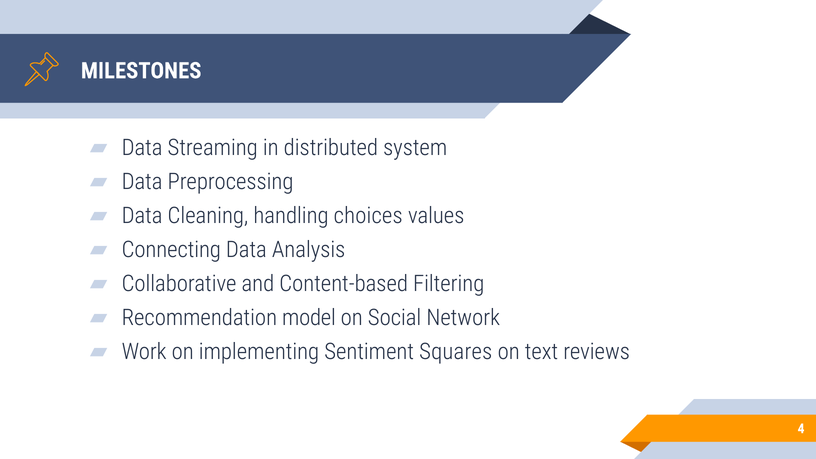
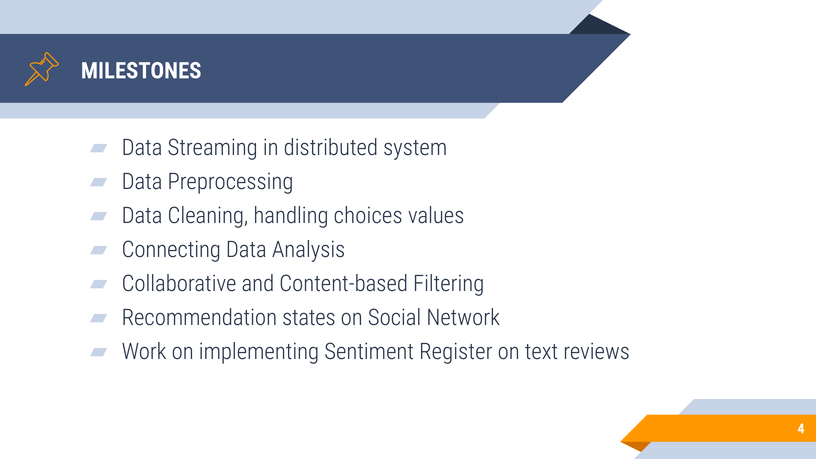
model: model -> states (309, 318)
Squares: Squares -> Register (456, 352)
